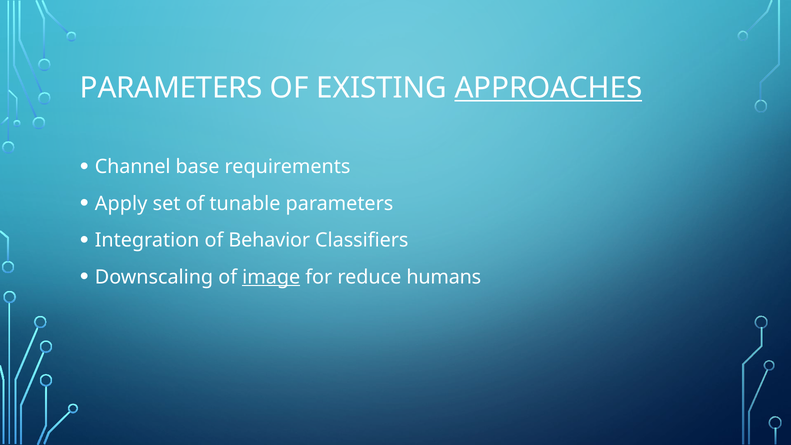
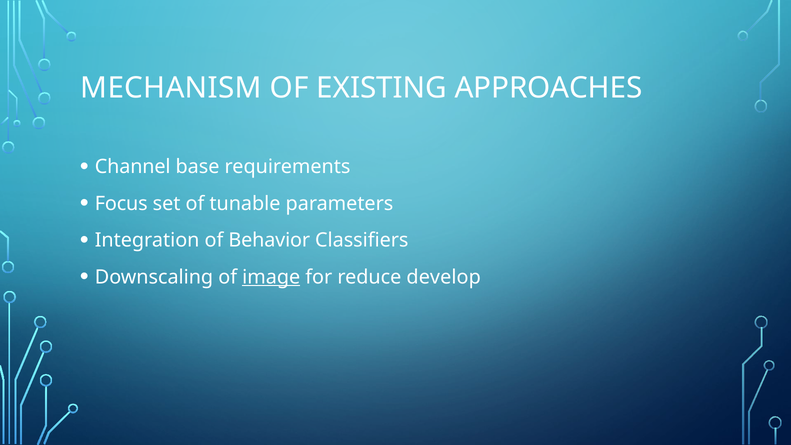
PARAMETERS: PARAMETERS -> MECHANISM (171, 88)
APPROACHES underline: present -> none (548, 88)
Apply: Apply -> Focus (121, 204)
humans: humans -> develop (444, 277)
